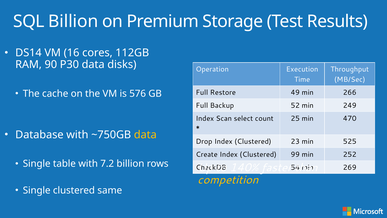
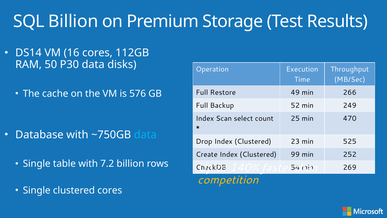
90: 90 -> 50 (51, 65)
data colour: yellow -> light blue (145, 135)
clustered same: same -> cores (110, 190)
